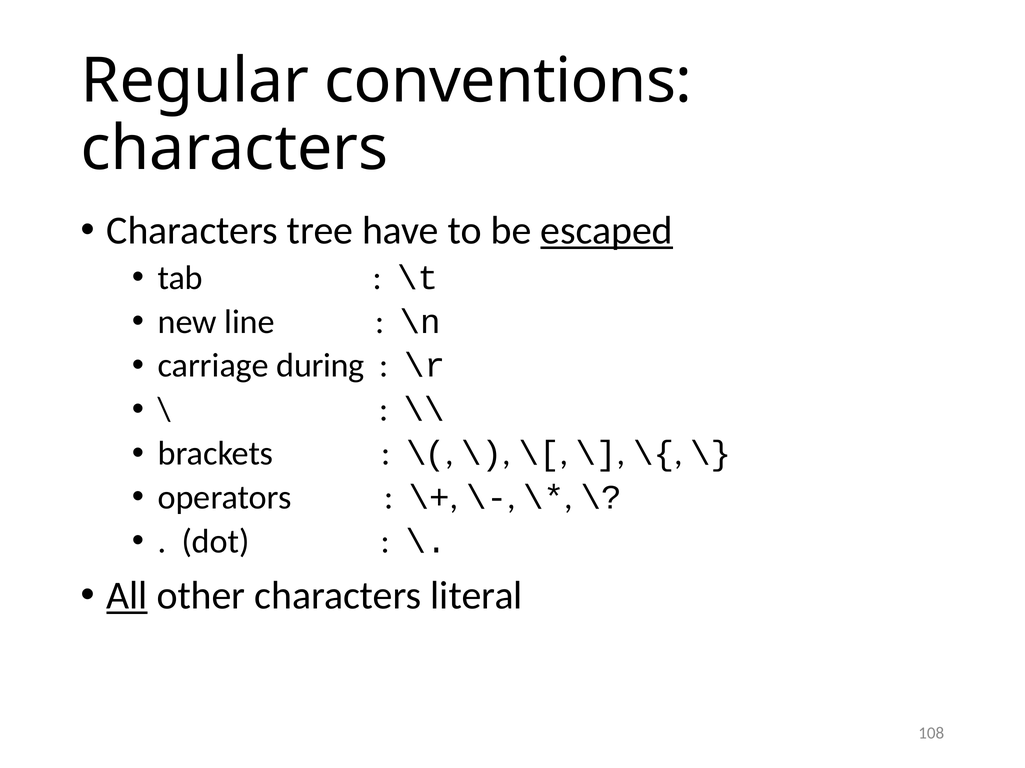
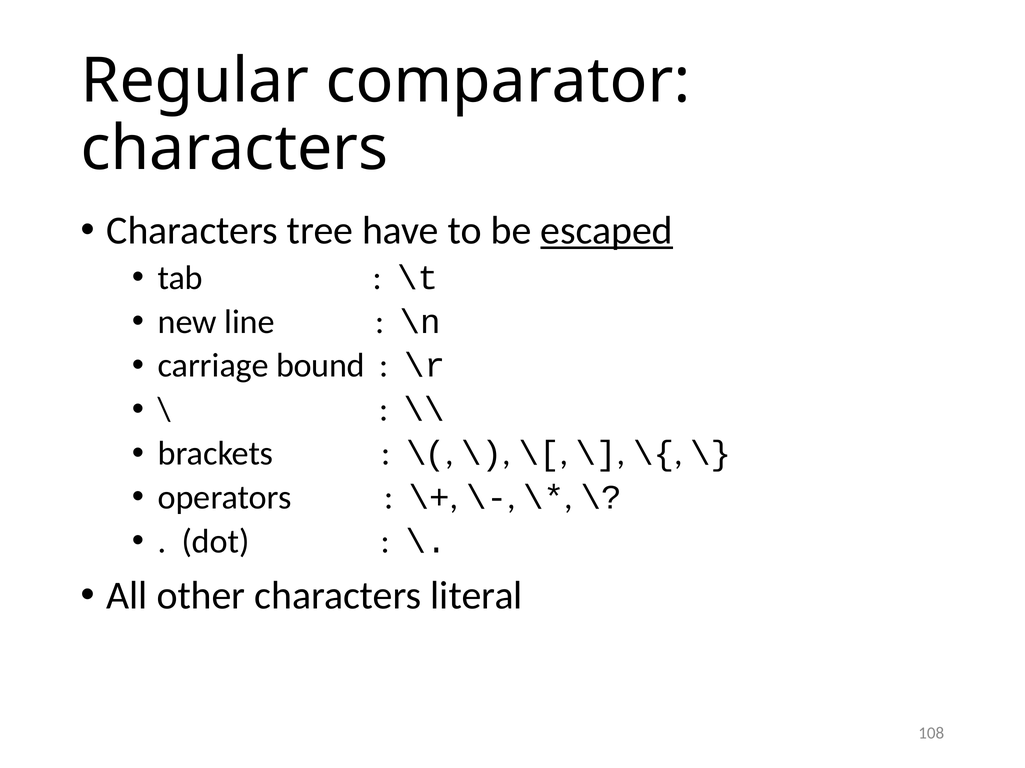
conventions: conventions -> comparator (508, 81)
during: during -> bound (320, 366)
All underline: present -> none (127, 596)
